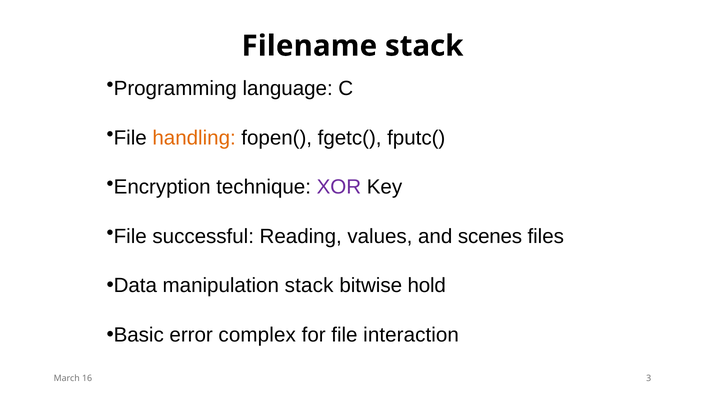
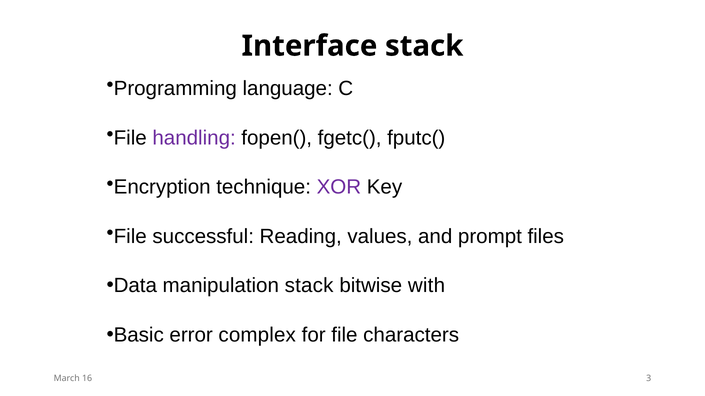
Filename: Filename -> Interface (309, 46)
handling colour: orange -> purple (194, 138)
scenes: scenes -> prompt (490, 237)
hold: hold -> with (426, 286)
interaction: interaction -> characters (411, 335)
